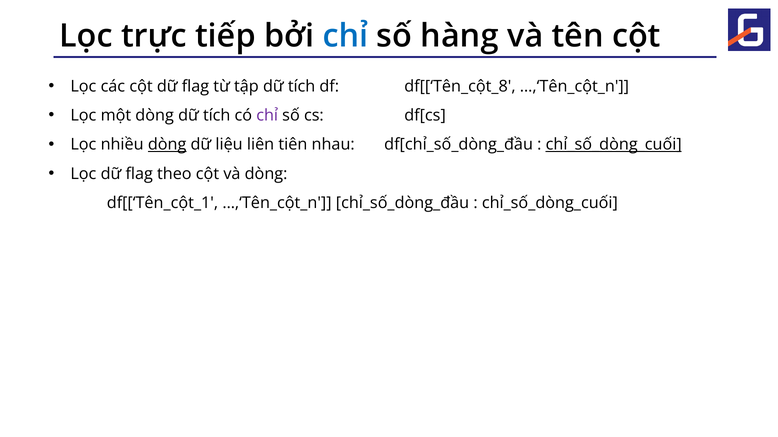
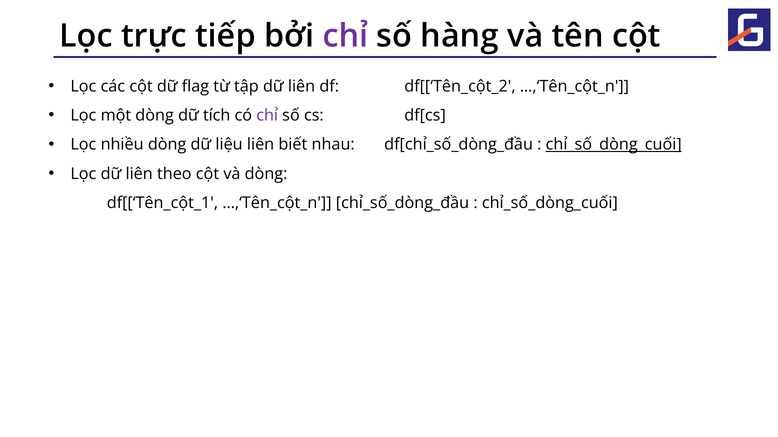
chỉ colour: blue -> purple (345, 36)
tập dữ tích: tích -> liên (302, 86)
df[[‘Tên_cột_8: df[[‘Tên_cột_8 -> df[[‘Tên_cột_2 (460, 86)
dòng underline: present -> none (167, 145)
tiên: tiên -> biết (293, 145)
Lọc dữ flag: flag -> liên (139, 174)
